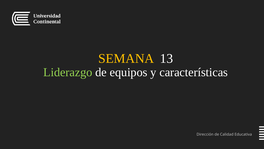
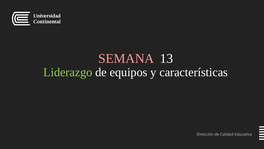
SEMANA colour: yellow -> pink (126, 58)
